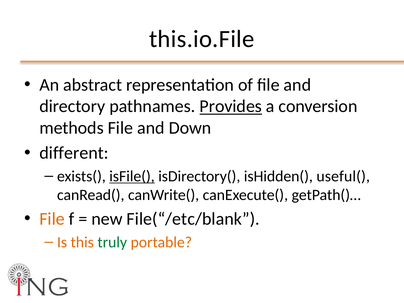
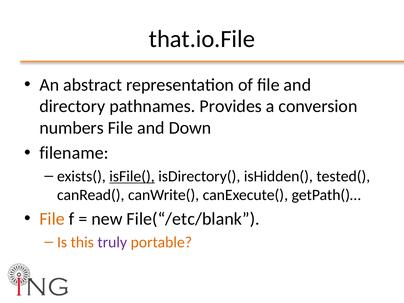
this.io.File: this.io.File -> that.io.File (202, 39)
Provides underline: present -> none (231, 106)
methods: methods -> numbers (72, 128)
different: different -> filename (74, 153)
useful(: useful( -> tested( (343, 176)
truly colour: green -> purple (112, 242)
